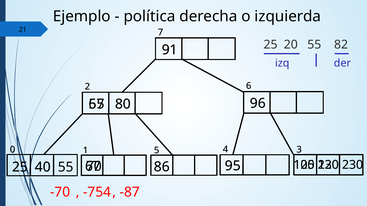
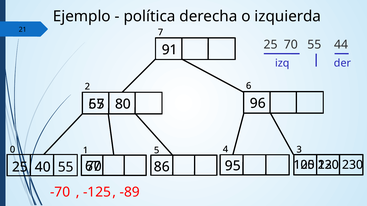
25 20: 20 -> 70 (291, 45)
82: 82 -> 44 (341, 45)
-754: -754 -> -125 (97, 192)
-87: -87 -> -89 (130, 192)
